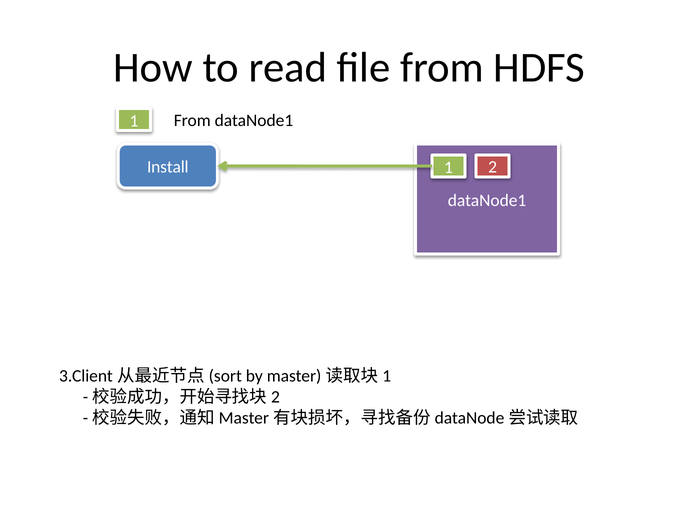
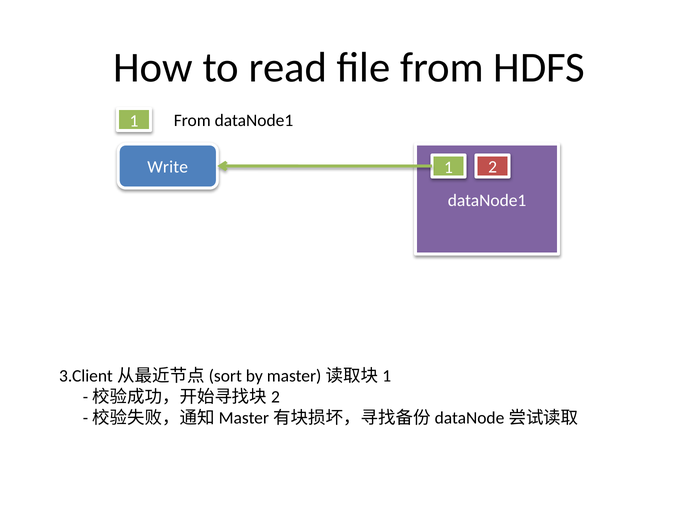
Install: Install -> Write (168, 167)
